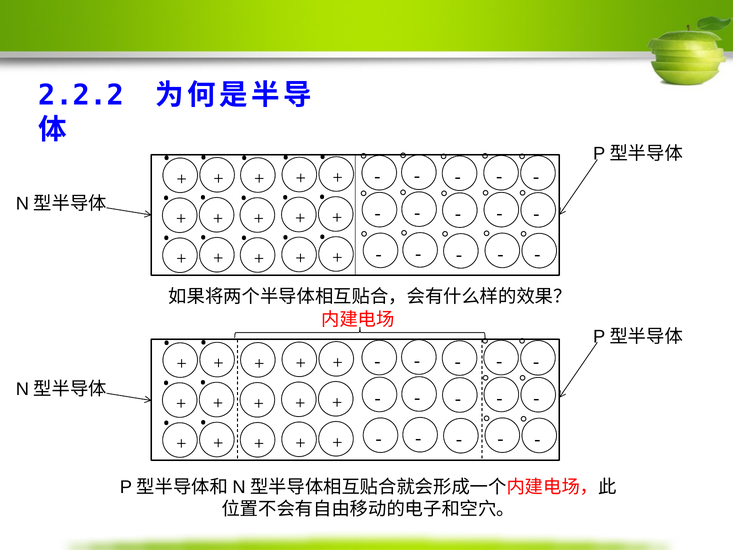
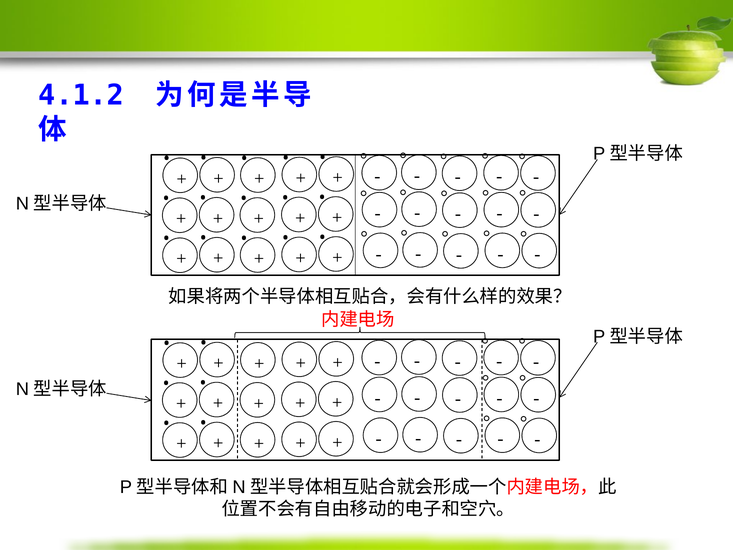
2.2.2: 2.2.2 -> 4.1.2 (81, 96)
